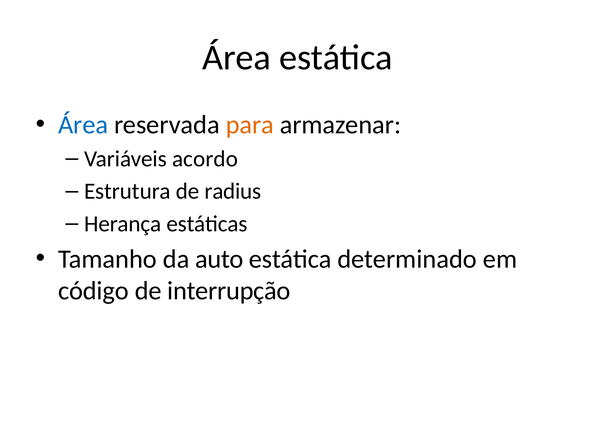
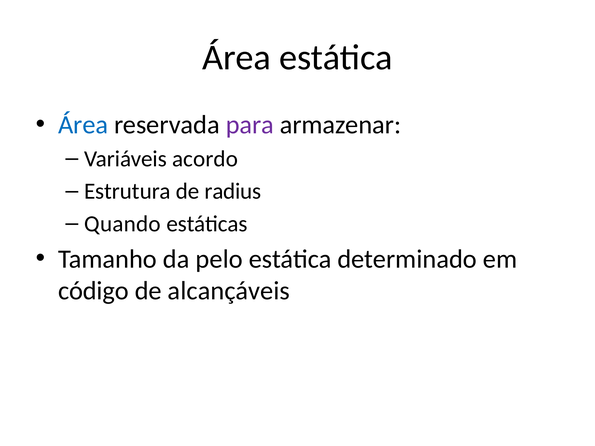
para colour: orange -> purple (250, 125)
Herança: Herança -> Quando (123, 224)
auto: auto -> pelo (219, 259)
interrupção: interrupção -> alcançáveis (229, 291)
